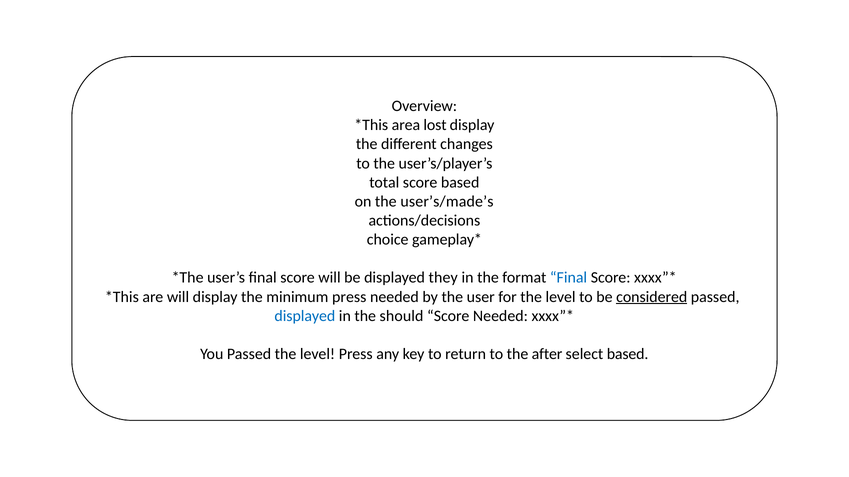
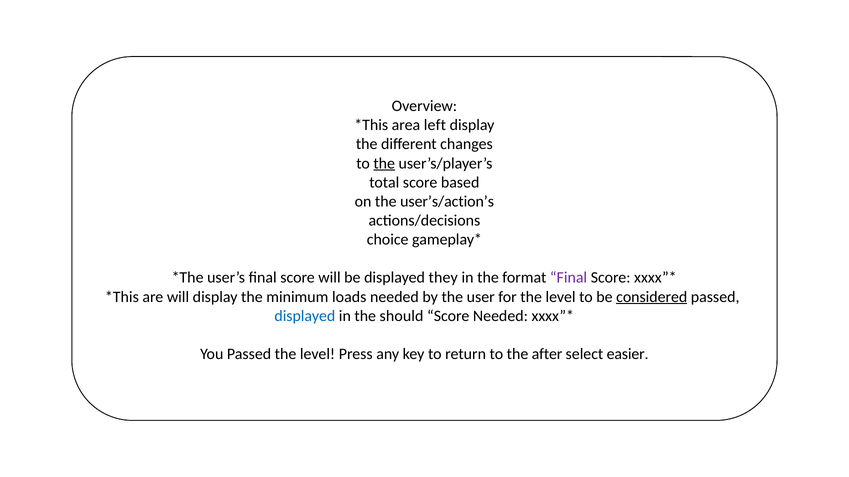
lost: lost -> left (435, 125)
the underline: none -> present (384, 163)
user’s/made’s: user’s/made’s -> user’s/action’s (447, 202)
Final colour: blue -> purple (569, 278)
minimum press: press -> loads (349, 297)
select based: based -> easier (628, 354)
